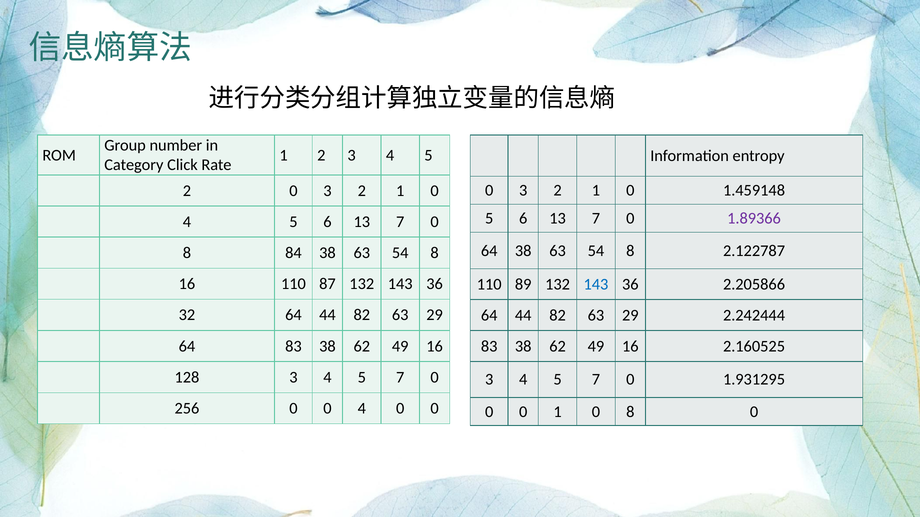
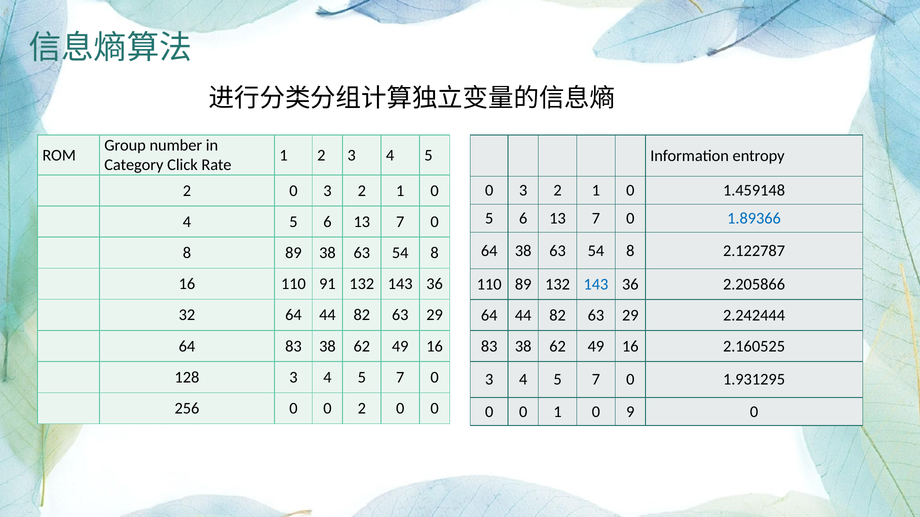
1.89366 colour: purple -> blue (754, 219)
8 84: 84 -> 89 (293, 253)
87: 87 -> 91 (327, 284)
0 0 4: 4 -> 2 (362, 409)
1 0 8: 8 -> 9 (630, 412)
